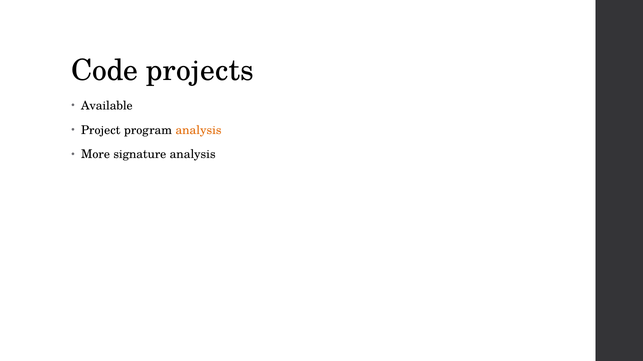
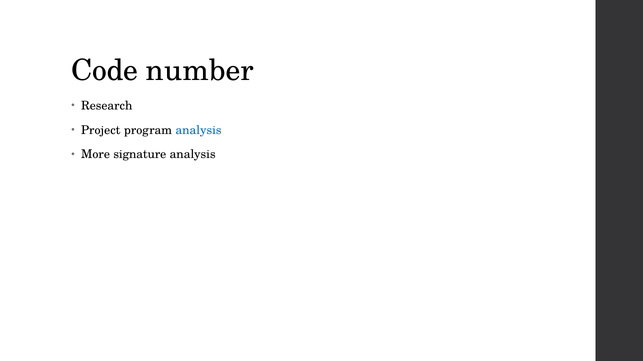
projects: projects -> number (200, 71)
Available: Available -> Research (107, 106)
analysis colour: orange -> blue (199, 130)
